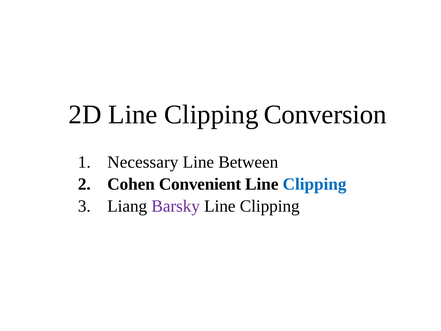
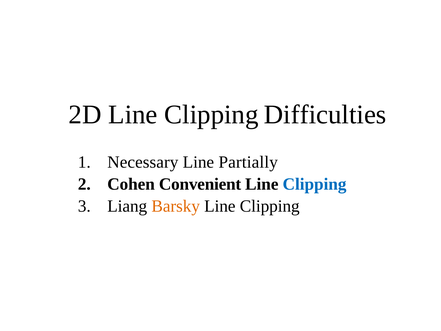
Conversion: Conversion -> Difficulties (325, 115)
Between: Between -> Partially (248, 162)
Barsky colour: purple -> orange (176, 206)
